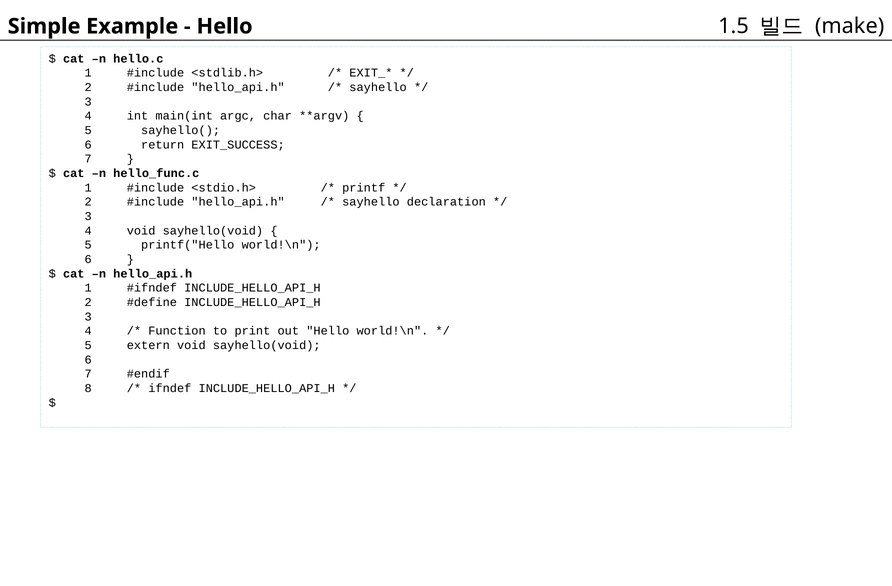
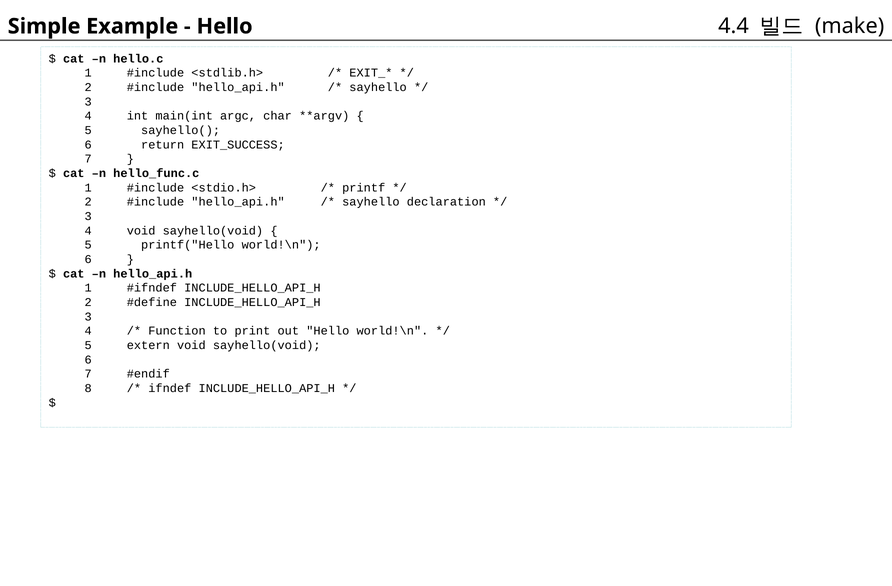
1.5: 1.5 -> 4.4 (734, 26)
